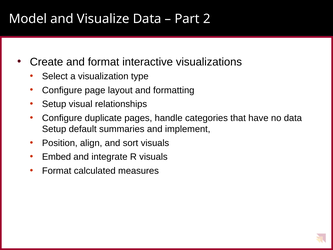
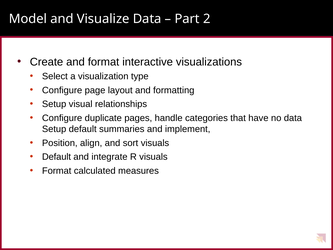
Embed: Embed -> Default (57, 157)
